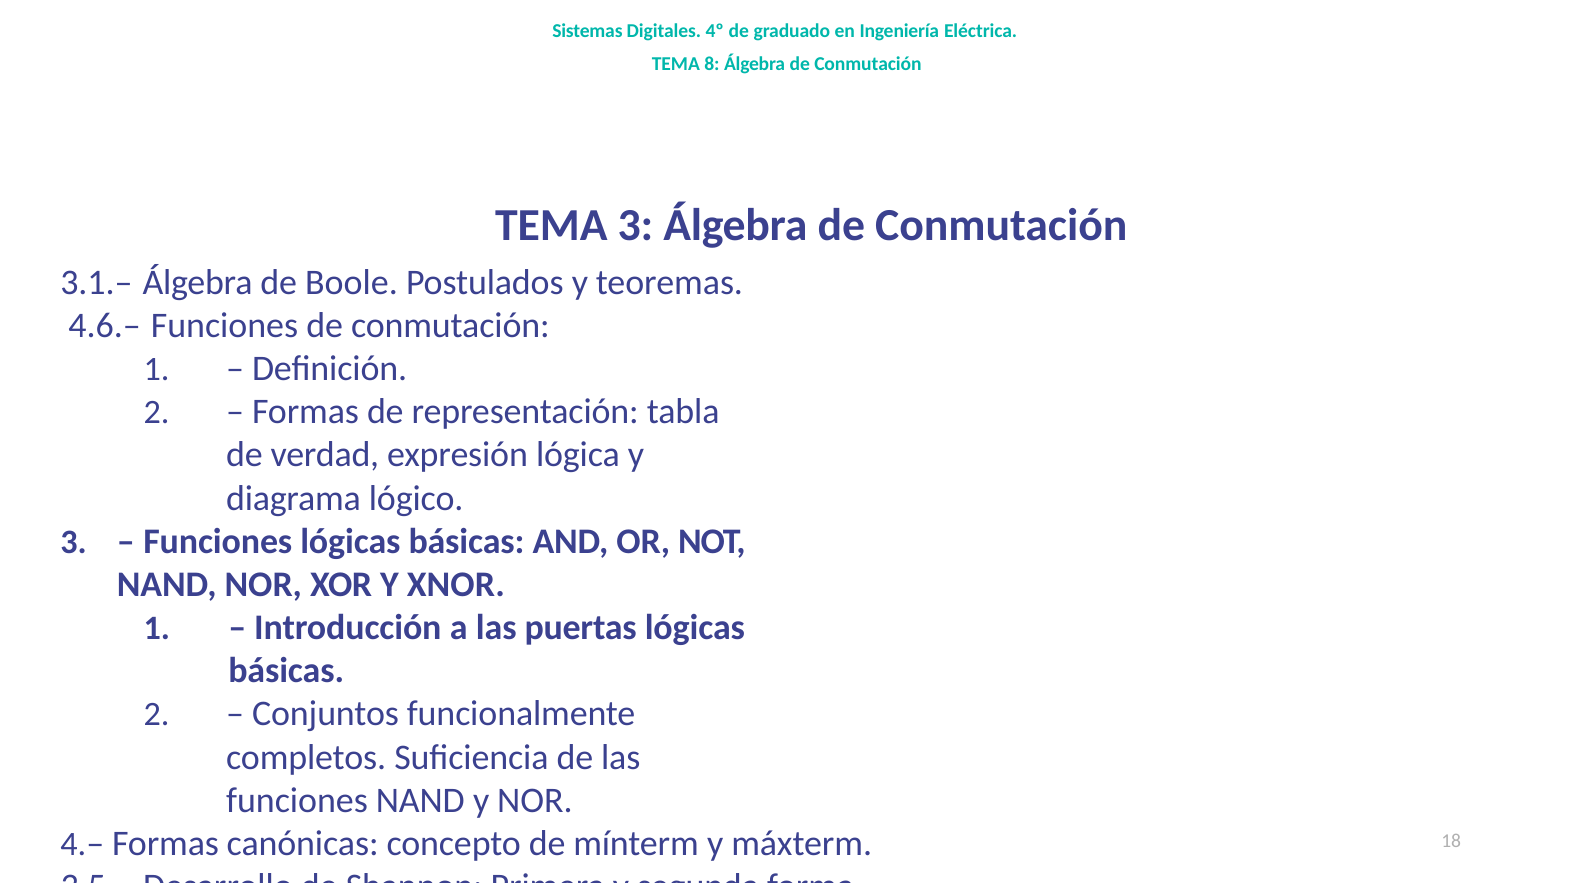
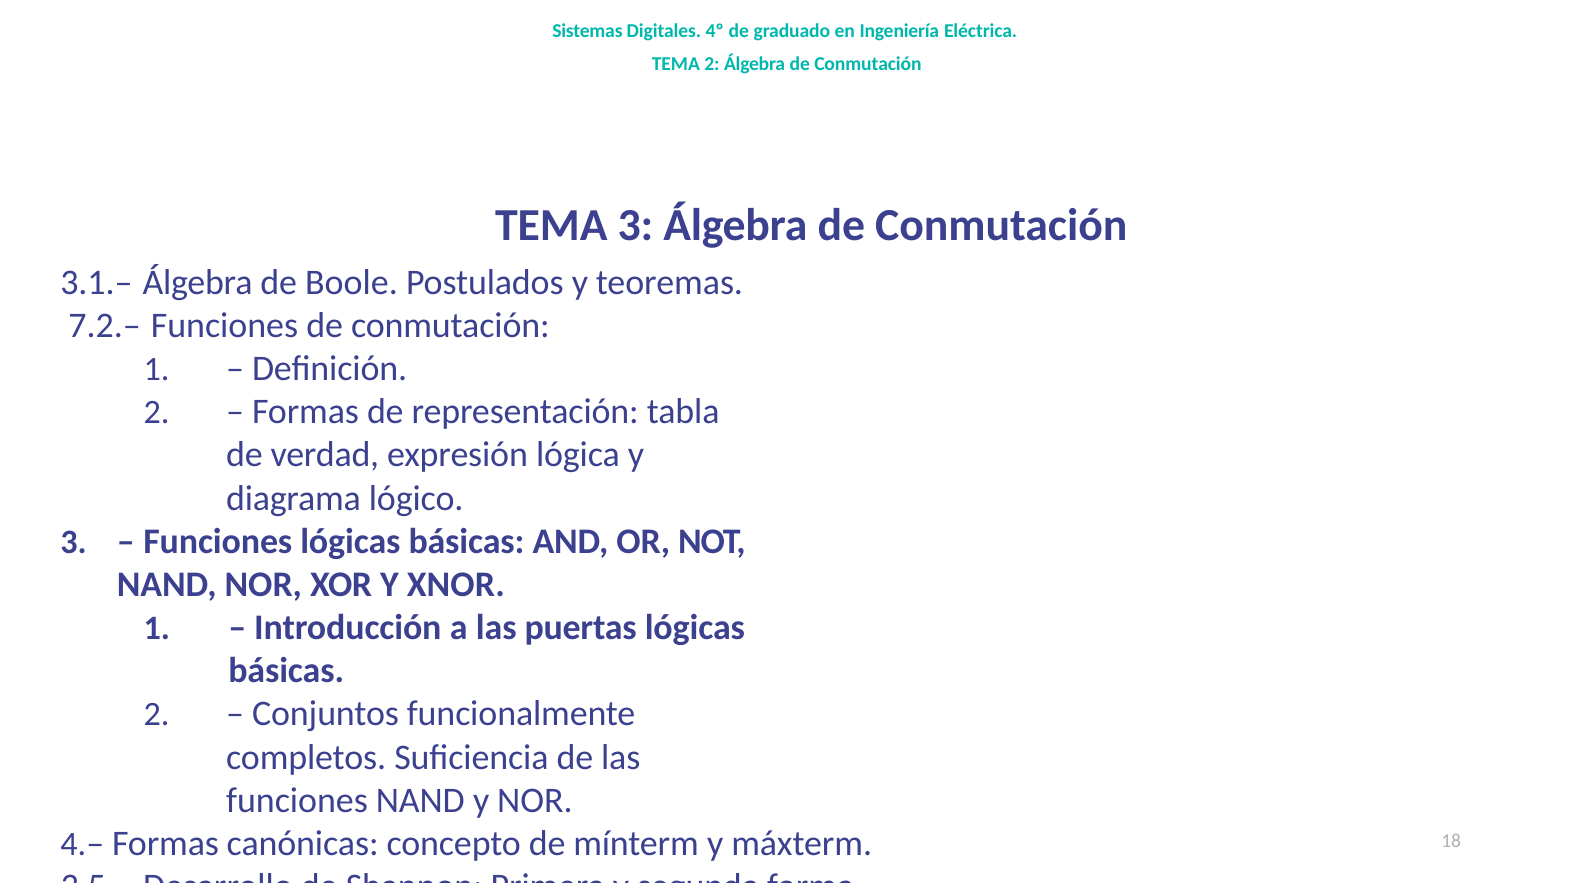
TEMA 8: 8 -> 2 (712, 64)
4.6.–: 4.6.– -> 7.2.– (105, 325)
